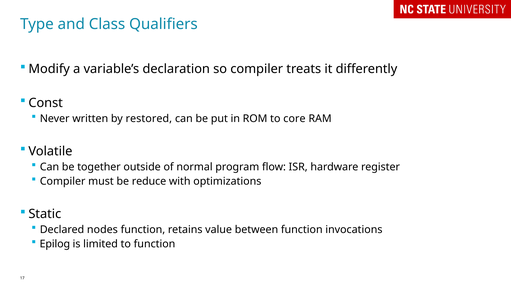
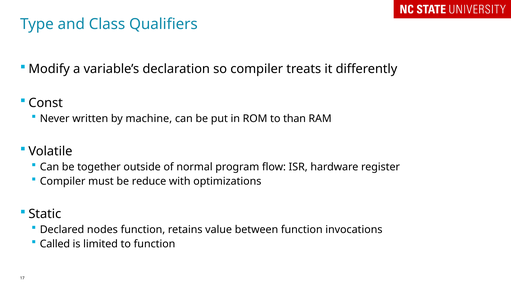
restored: restored -> machine (149, 118)
core: core -> than (295, 118)
Epilog: Epilog -> Called (55, 244)
